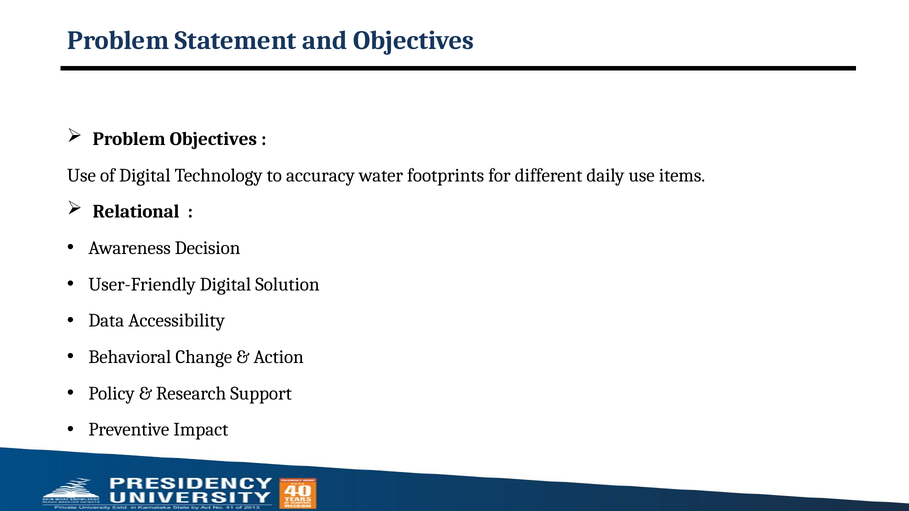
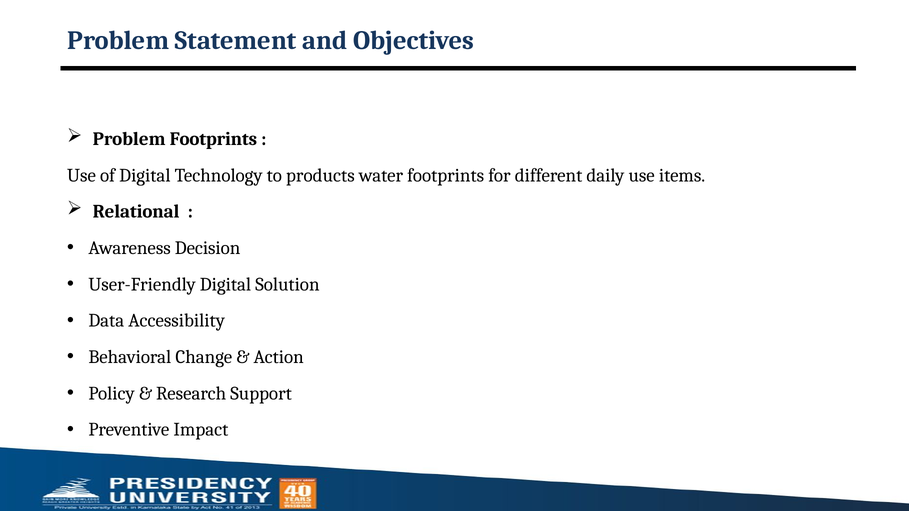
Problem Objectives: Objectives -> Footprints (213, 139)
accuracy: accuracy -> products (320, 175)
